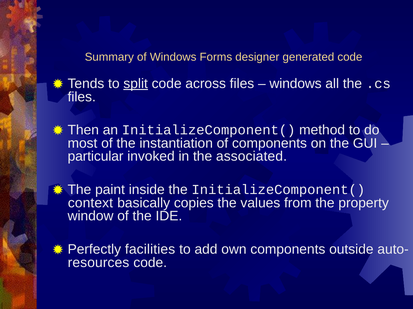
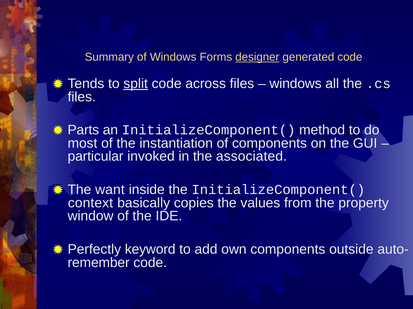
designer underline: none -> present (257, 57)
Then: Then -> Parts (83, 130)
paint: paint -> want (110, 190)
facilities: facilities -> keyword (150, 250)
resources: resources -> remember (99, 263)
